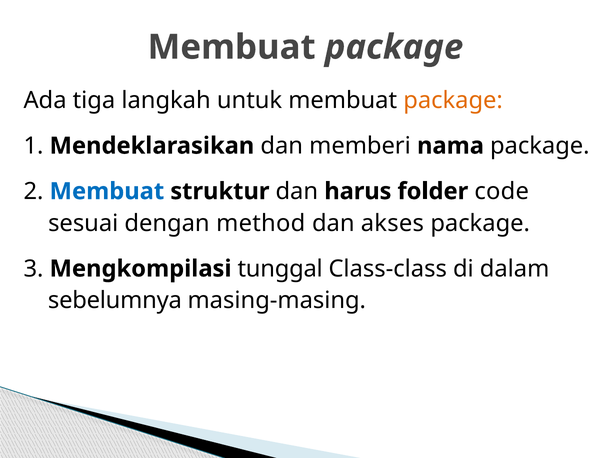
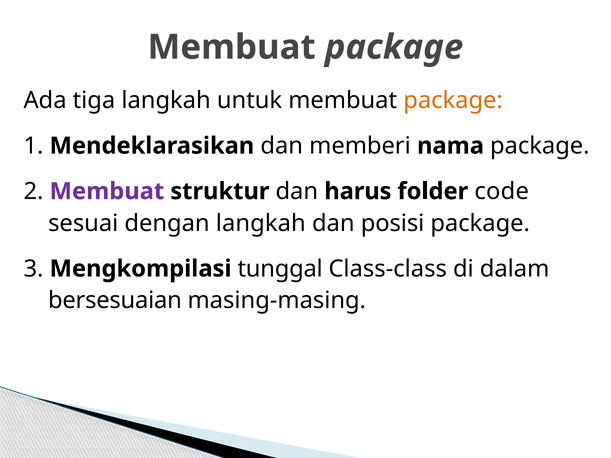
Membuat colour: blue -> purple (107, 191)
dengan method: method -> langkah (261, 223)
akses: akses -> posisi (393, 223)
sebelumnya: sebelumnya -> bersesuaian (115, 301)
